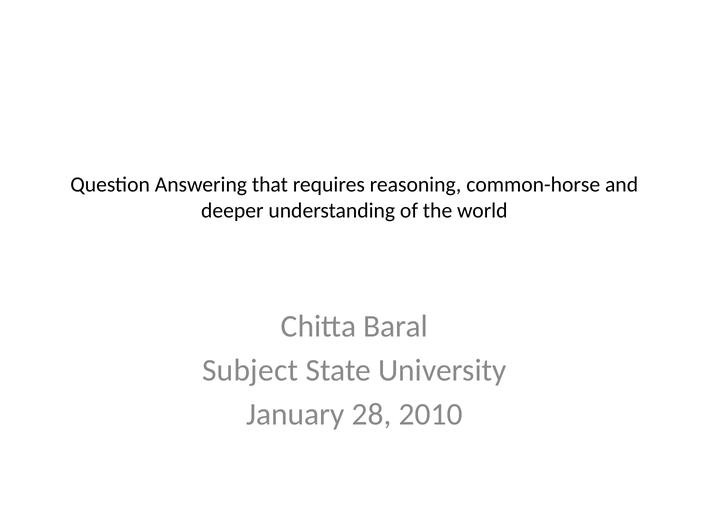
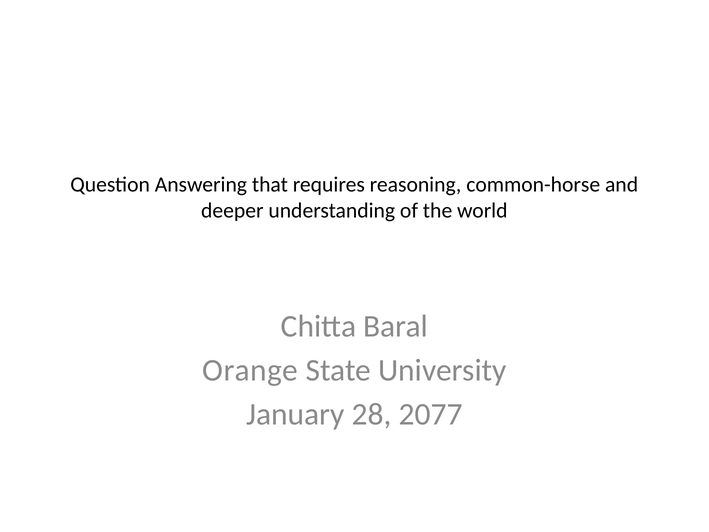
Subject: Subject -> Orange (250, 370)
2010: 2010 -> 2077 (431, 414)
